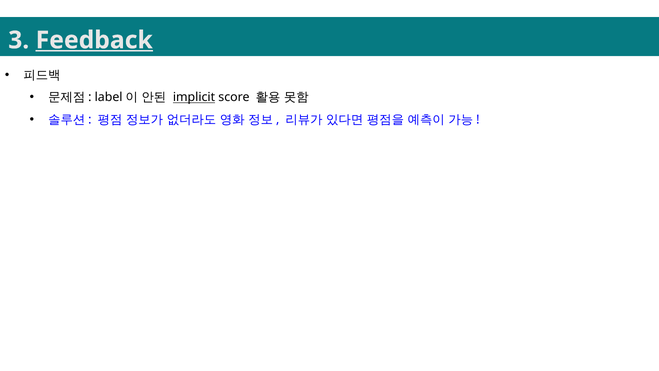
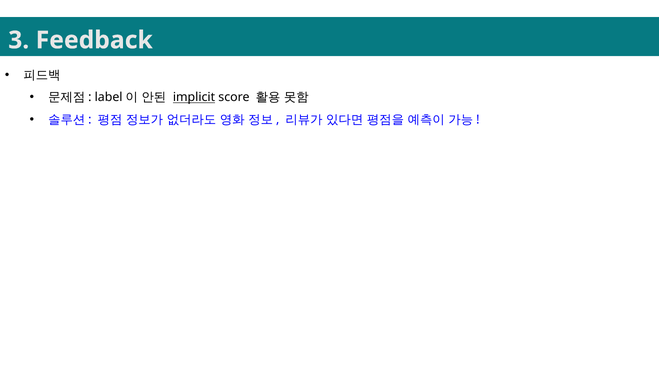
Feedback underline: present -> none (94, 40)
